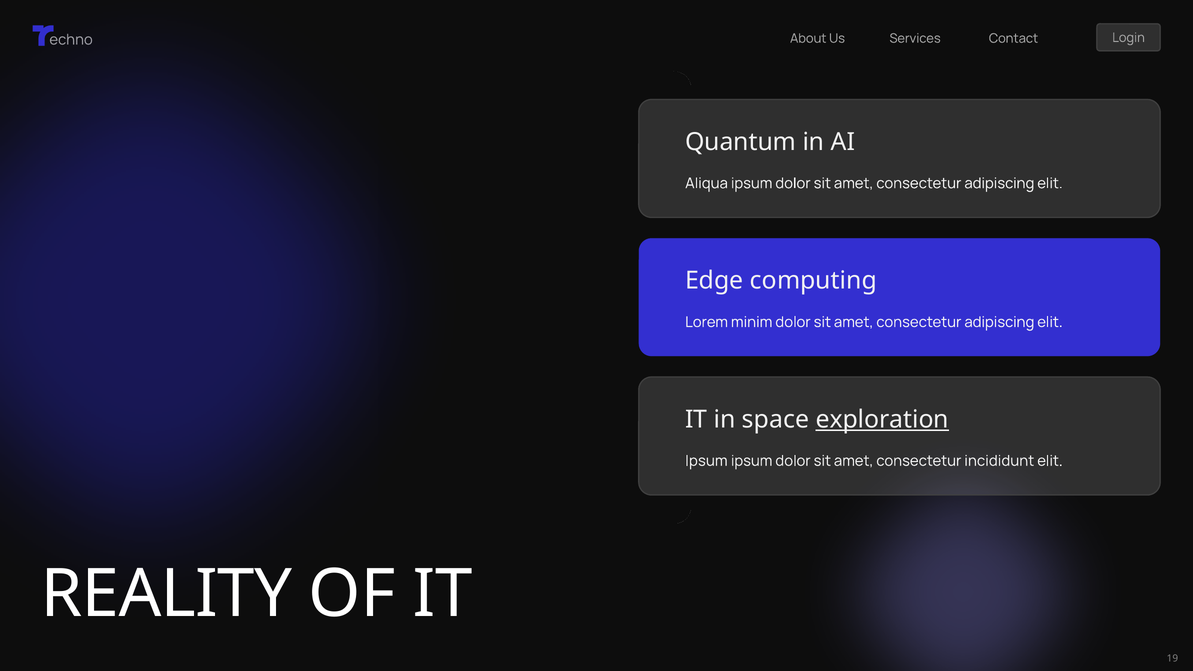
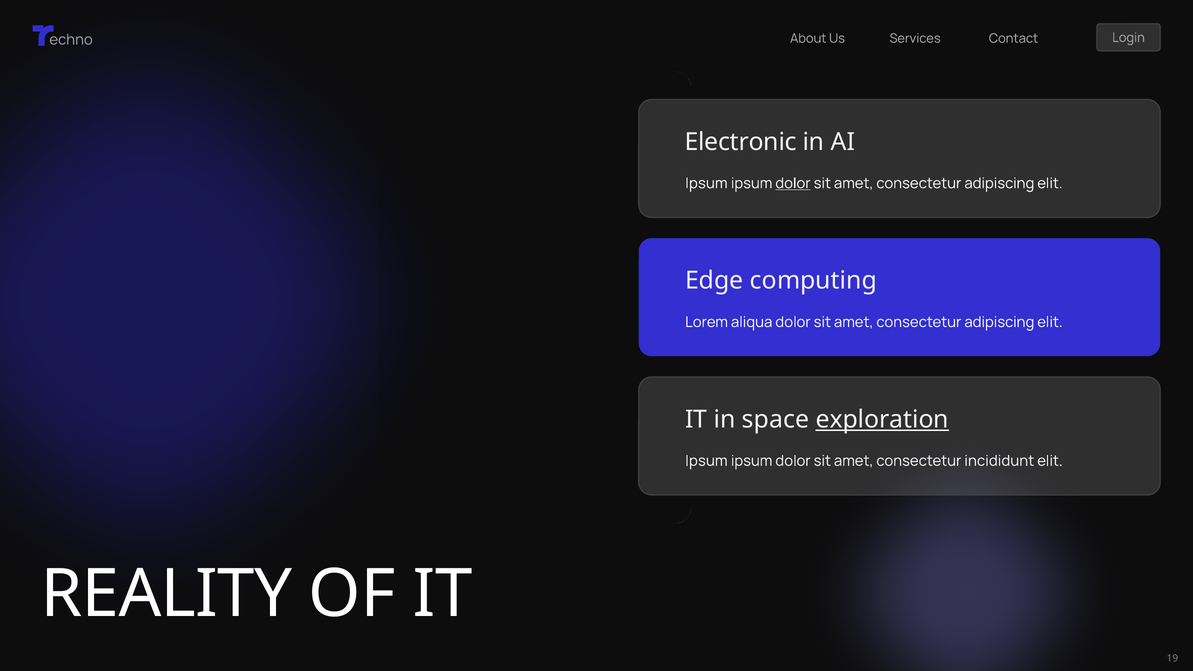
Quantum: Quantum -> Electronic (741, 142)
Aliqua: Aliqua -> Ipsum (706, 183)
dolor underline: none -> present (793, 183)
minim: minim -> aliqua (752, 322)
